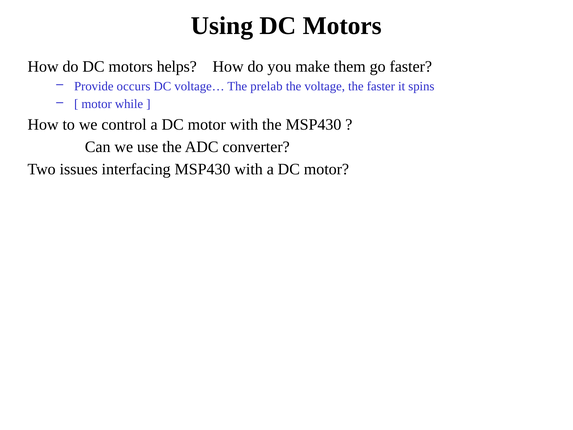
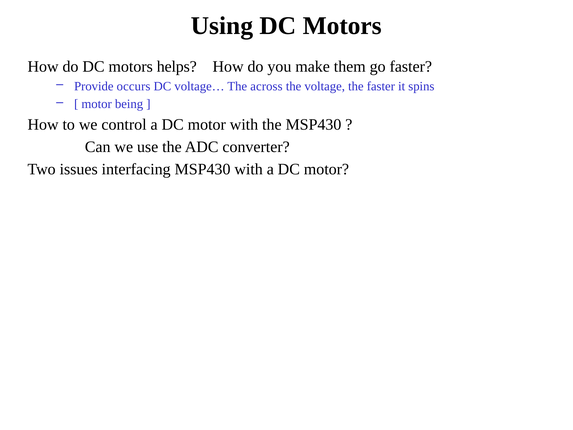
prelab: prelab -> across (266, 86)
while: while -> being (129, 104)
